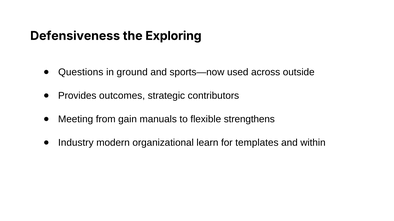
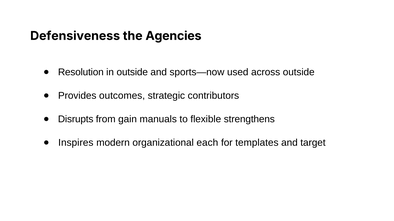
Exploring: Exploring -> Agencies (173, 36)
Questions: Questions -> Resolution (81, 72)
in ground: ground -> outside (132, 72)
Meeting: Meeting -> Disrupts (76, 120)
Industry: Industry -> Inspires (76, 143)
learn: learn -> each (207, 143)
within: within -> target (313, 143)
